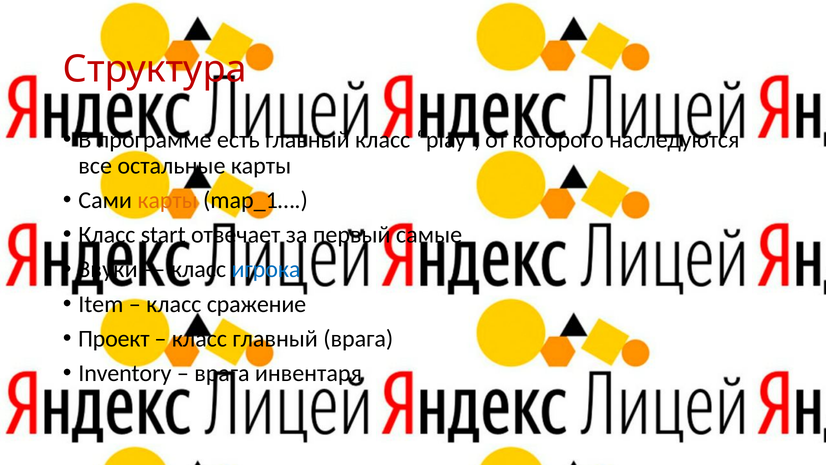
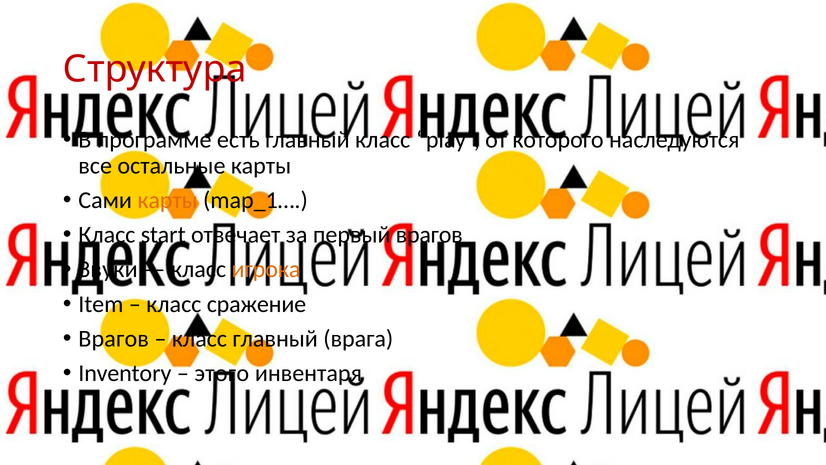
первый самые: самые -> врагов (429, 235)
игрока colour: blue -> orange (266, 269)
Проект: Проект -> Врагов (114, 338)
врага: врага -> этого (222, 373)
